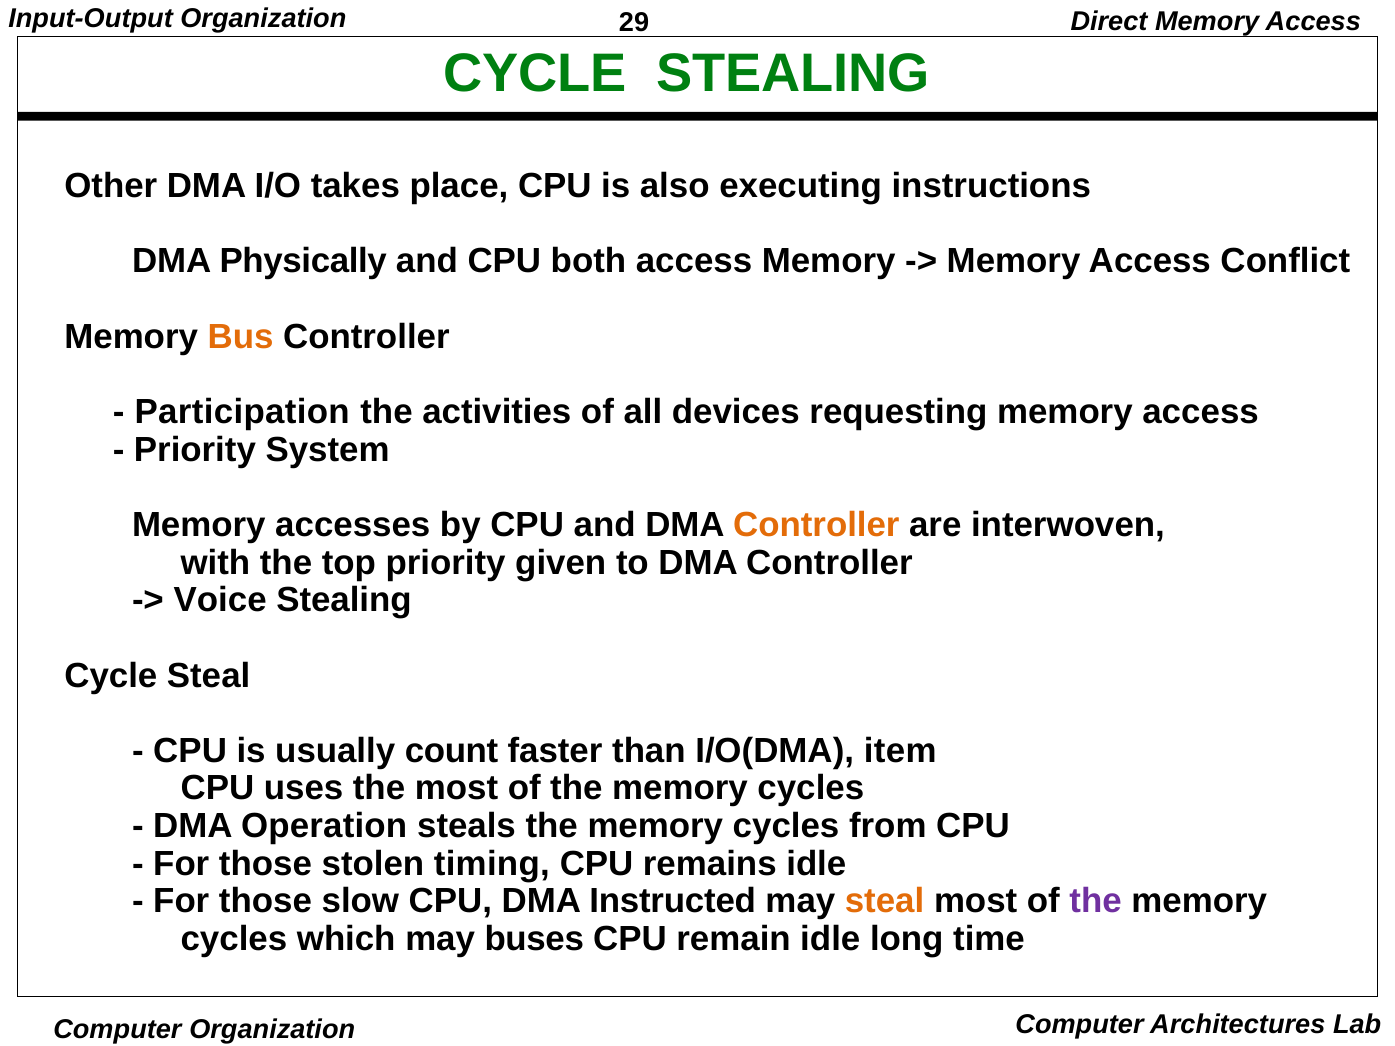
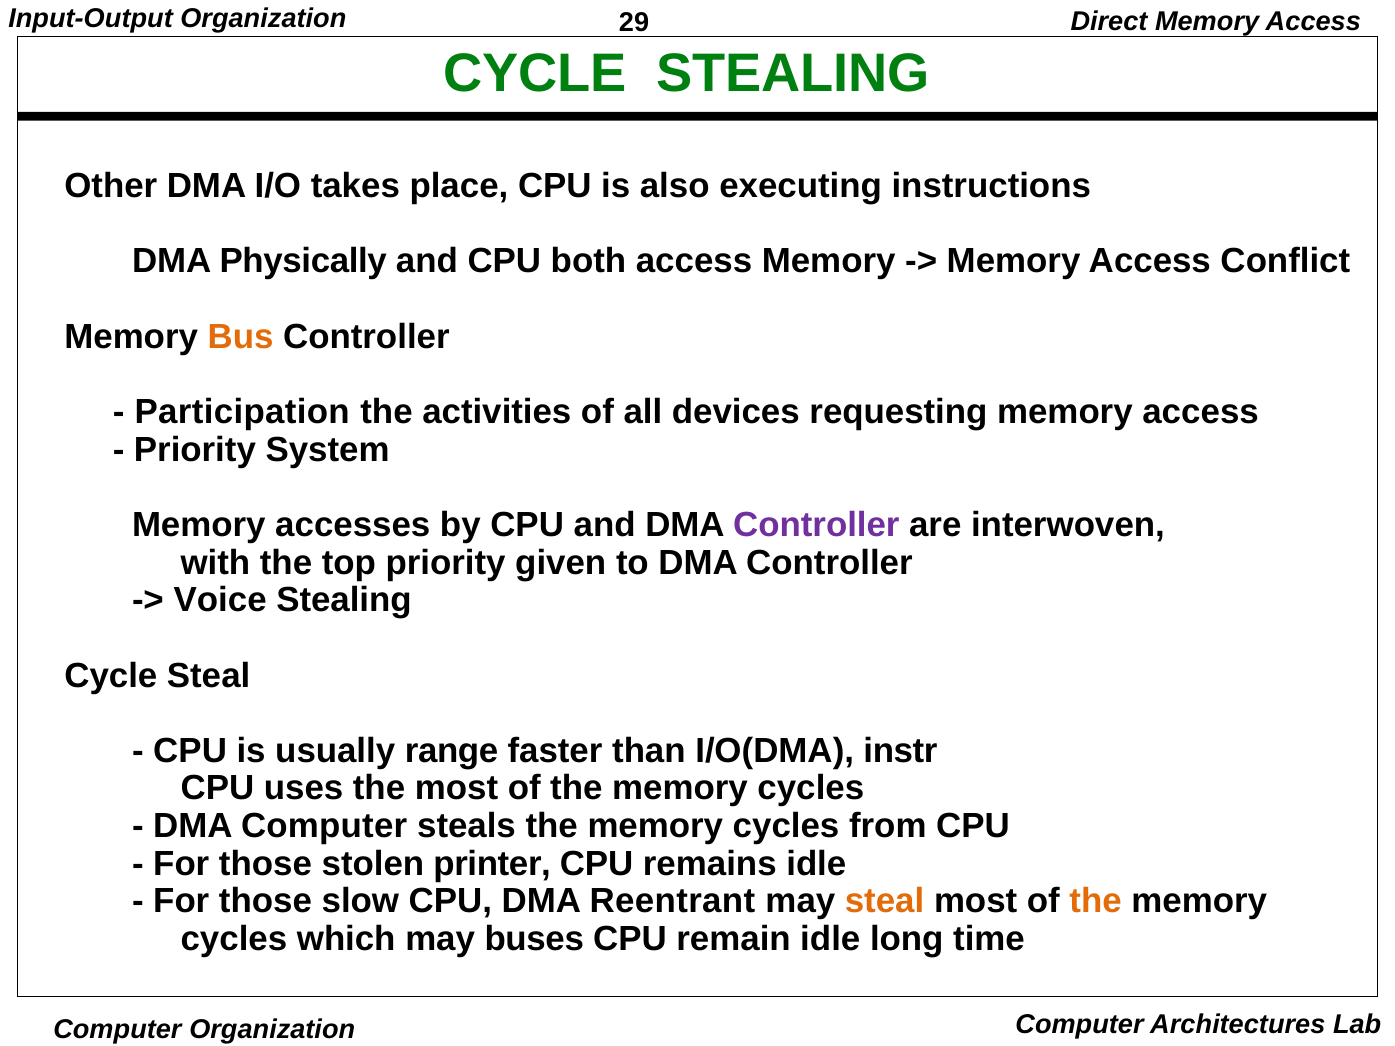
Controller colour: orange -> purple (816, 525)
count: count -> range (452, 751)
item: item -> instr (901, 751)
DMA Operation: Operation -> Computer (324, 826)
timing: timing -> printer (492, 864)
Instructed: Instructed -> Reentrant (672, 902)
the colour: purple -> orange (1096, 902)
